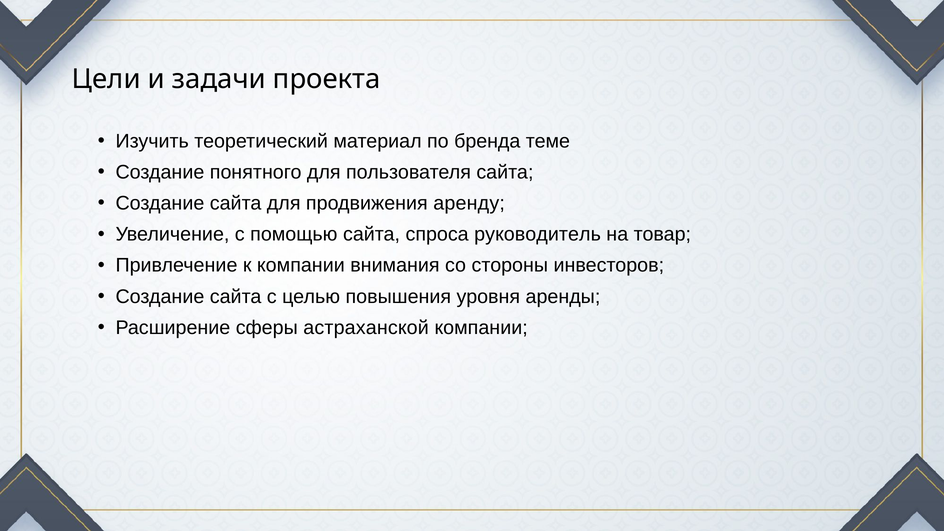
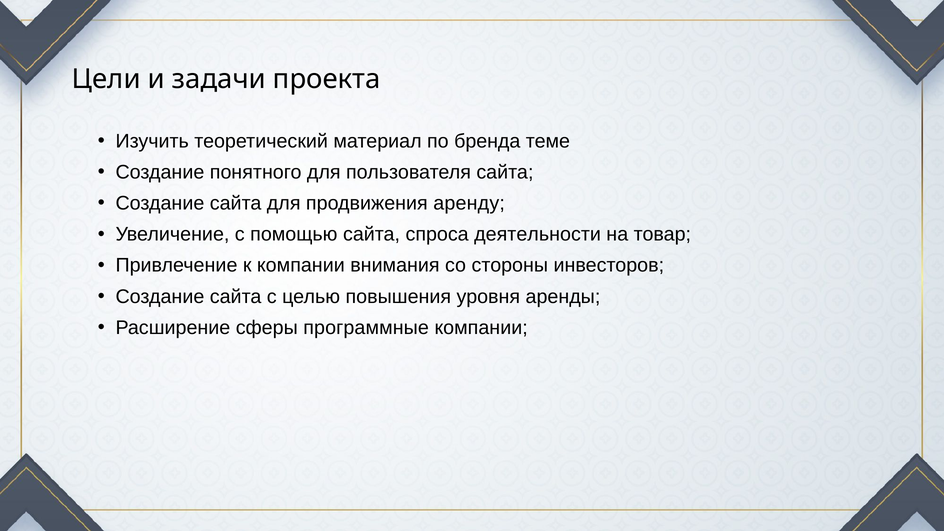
руководитель: руководитель -> деятельности (538, 234)
астраханской: астраханской -> программные (366, 328)
